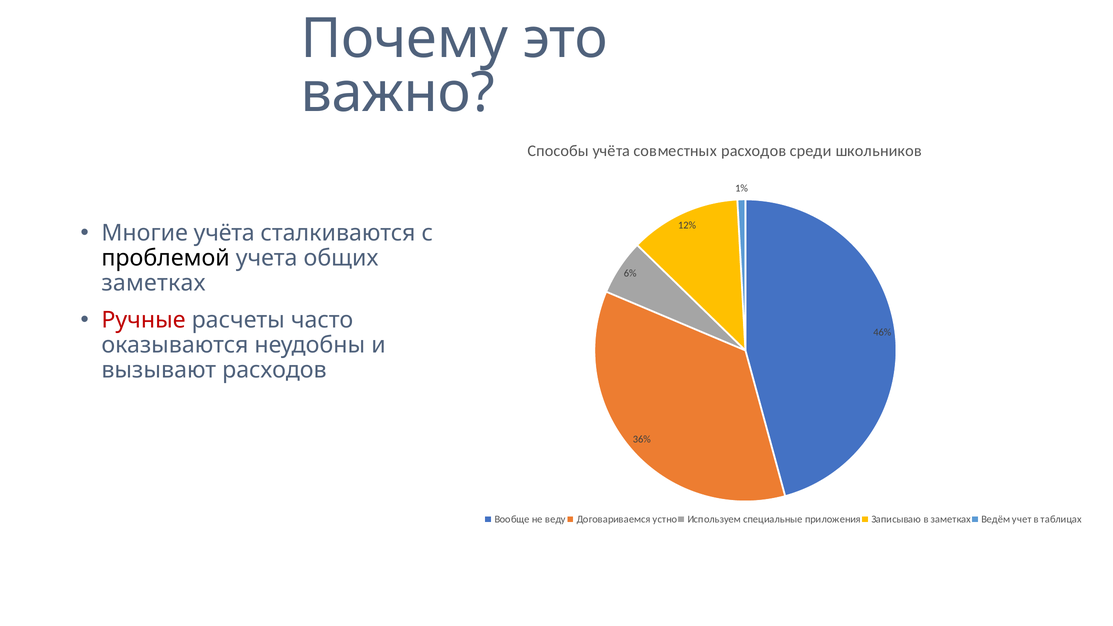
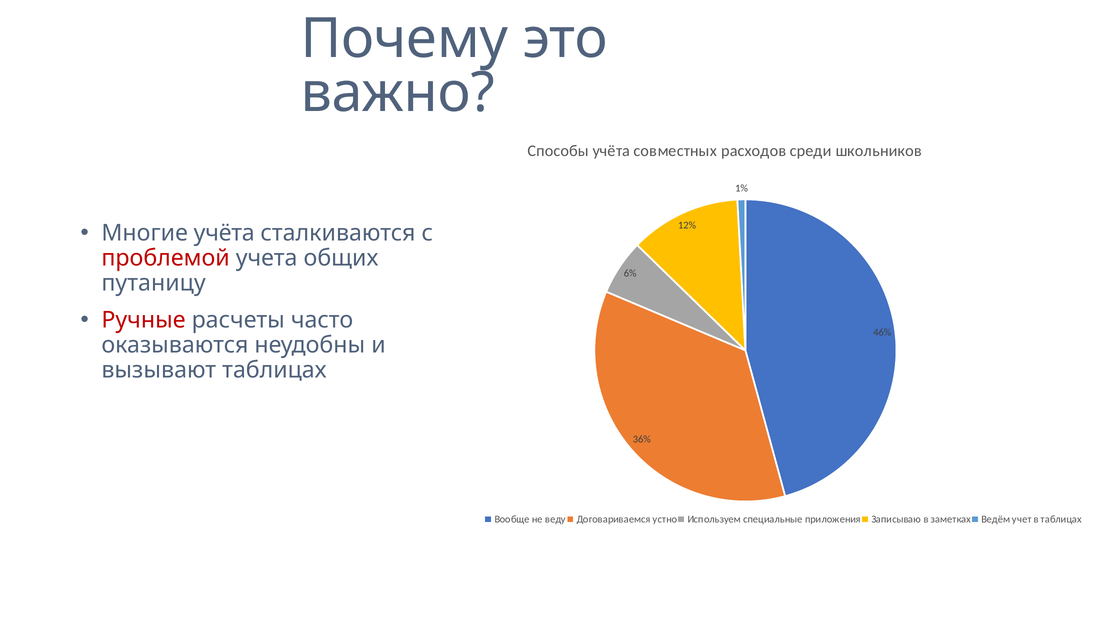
проблемой colour: black -> red (166, 258)
заметках: заметках -> путаницу (154, 283)
вызывают расходов: расходов -> таблицах (274, 370)
